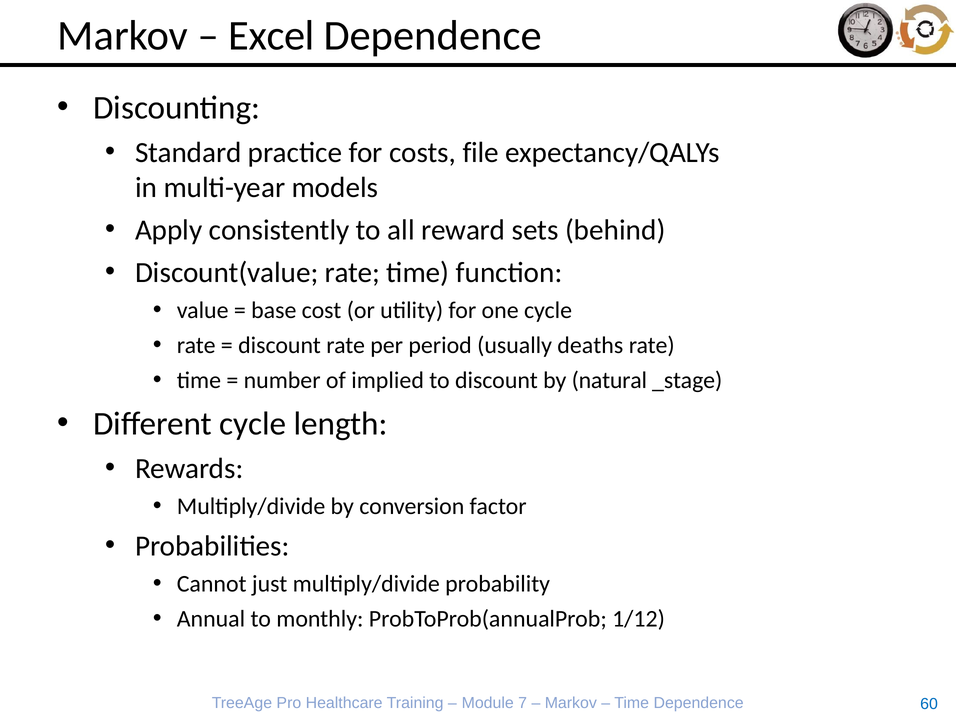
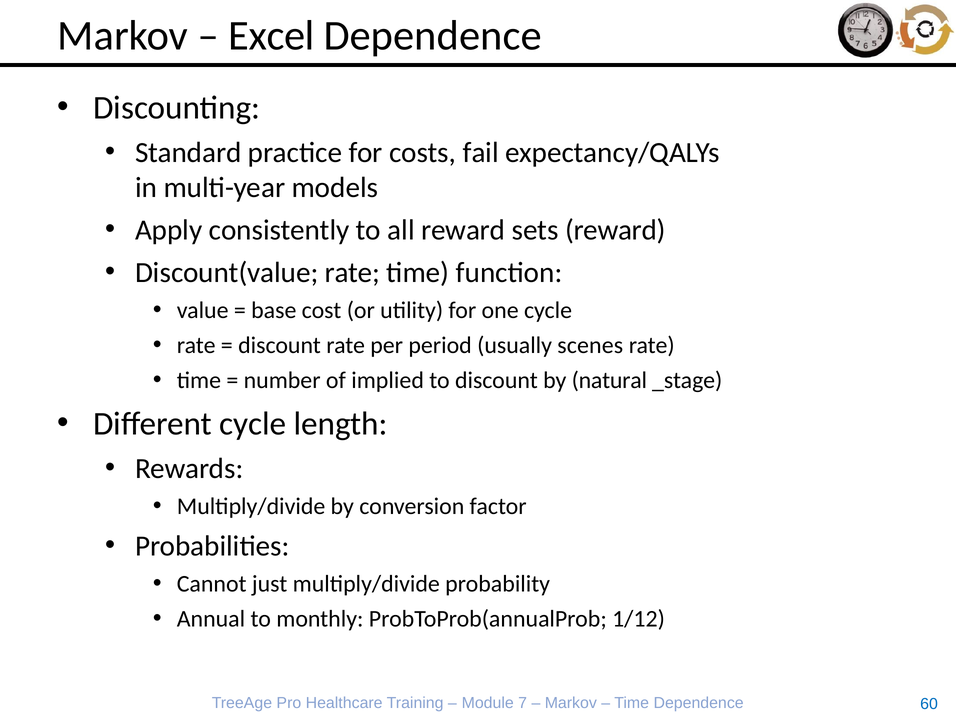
file: file -> fail (481, 152)
sets behind: behind -> reward (615, 230)
deaths: deaths -> scenes (590, 345)
